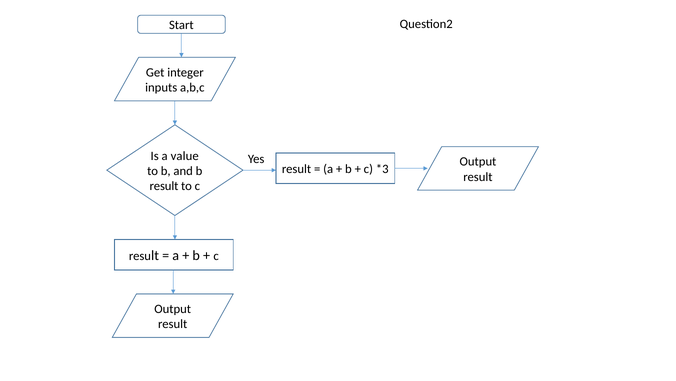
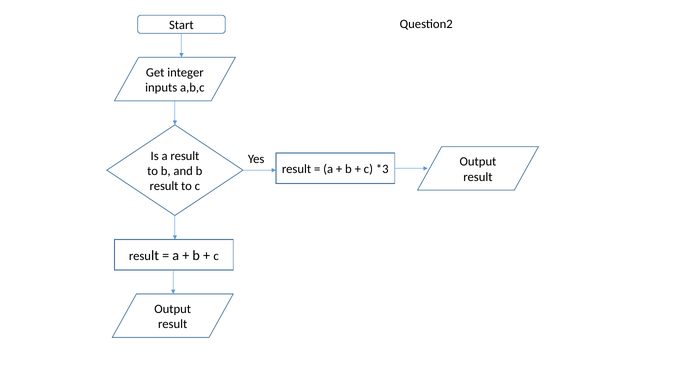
a value: value -> result (185, 156)
